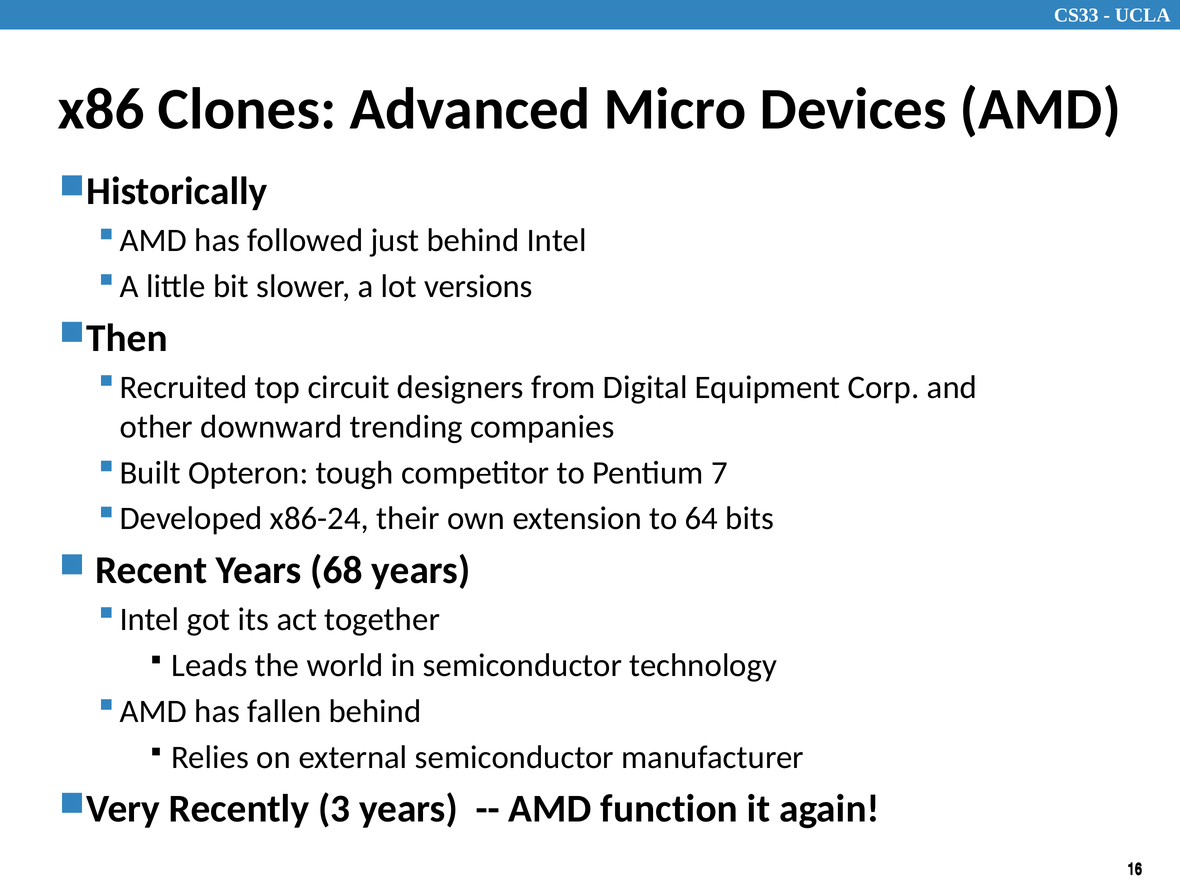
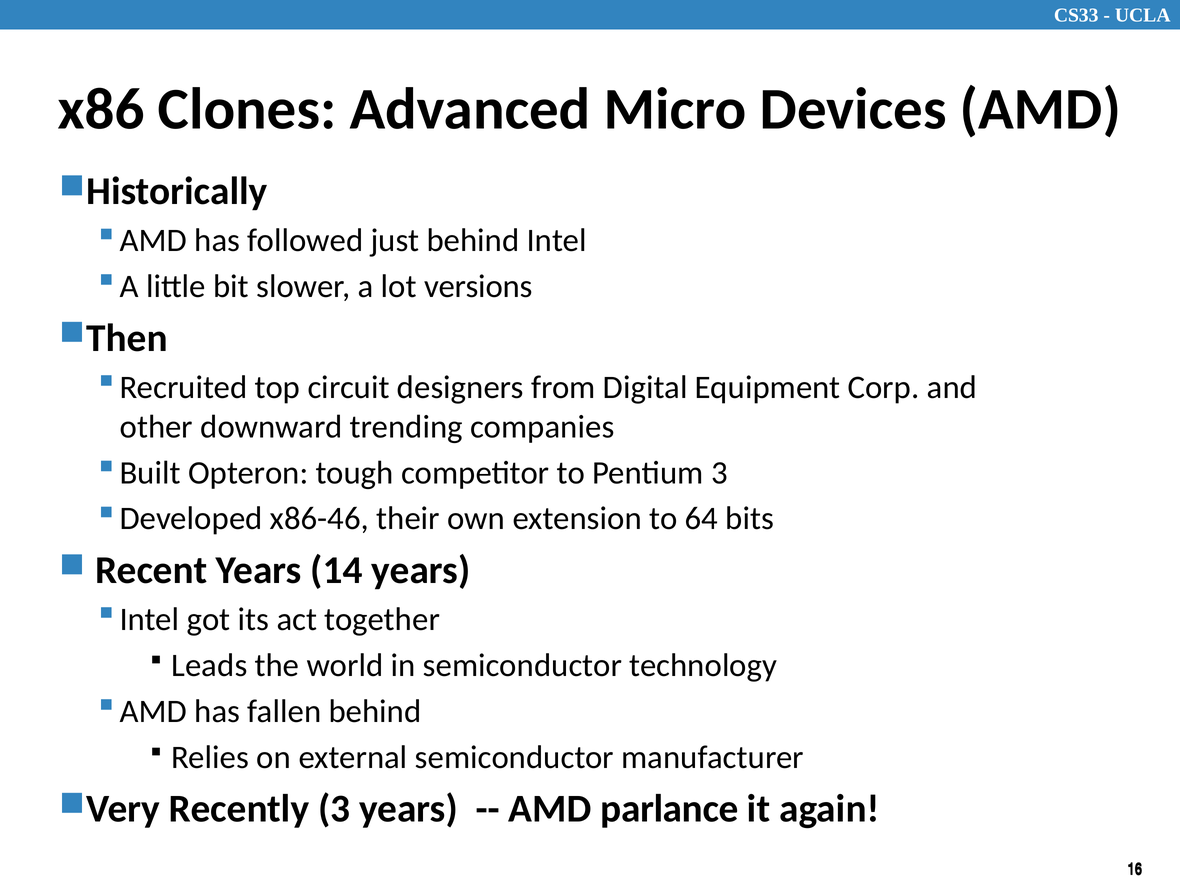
Pentium 7: 7 -> 3 (719, 473)
x86-24: x86-24 -> x86-46 (319, 519)
68: 68 -> 14 (337, 570)
function: function -> parlance (669, 809)
